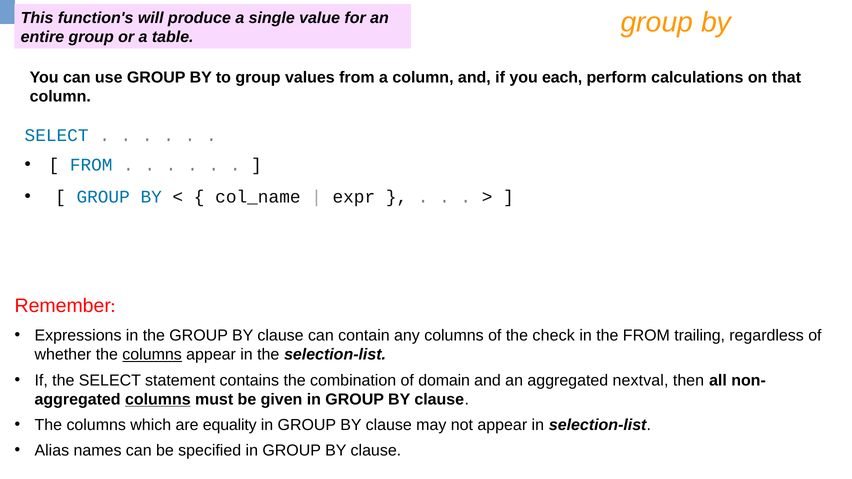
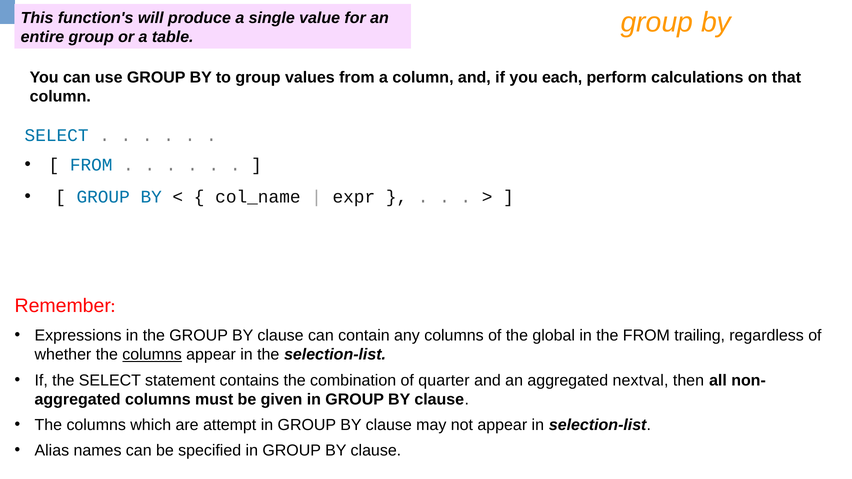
check: check -> global (554, 336)
domain: domain -> quarter (444, 380)
columns underline: present -> none (158, 400)
equality: equality -> attempt (230, 425)
